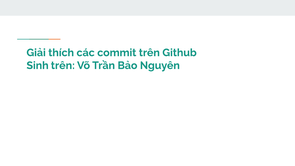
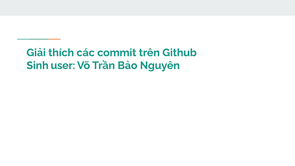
Sinh trên: trên -> user (63, 65)
